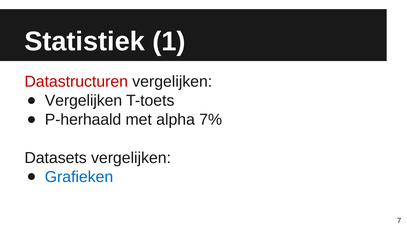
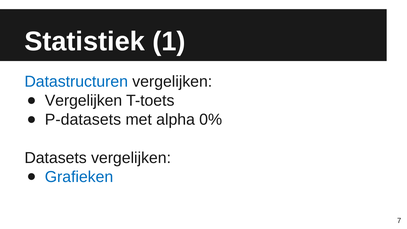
Datastructuren colour: red -> blue (76, 82)
P-herhaald: P-herhaald -> P-datasets (83, 120)
7%: 7% -> 0% (211, 120)
